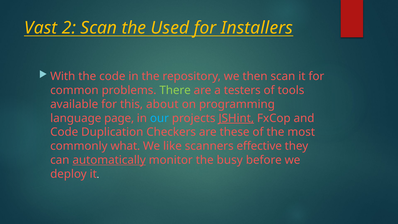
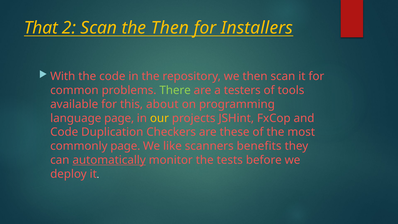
Vast: Vast -> That (41, 28)
the Used: Used -> Then (170, 28)
our colour: light blue -> yellow (159, 118)
JSHint underline: present -> none (236, 118)
commonly what: what -> page (125, 146)
effective: effective -> benefits (259, 146)
busy: busy -> tests (230, 160)
